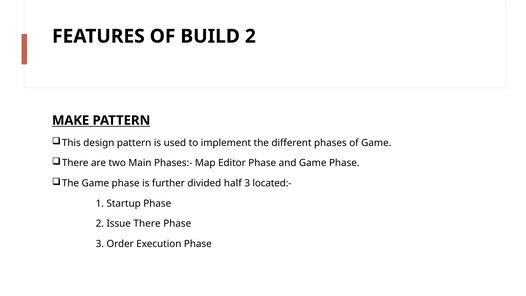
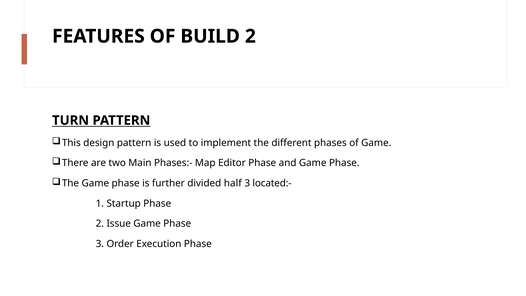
MAKE: MAKE -> TURN (71, 120)
Issue There: There -> Game (147, 224)
